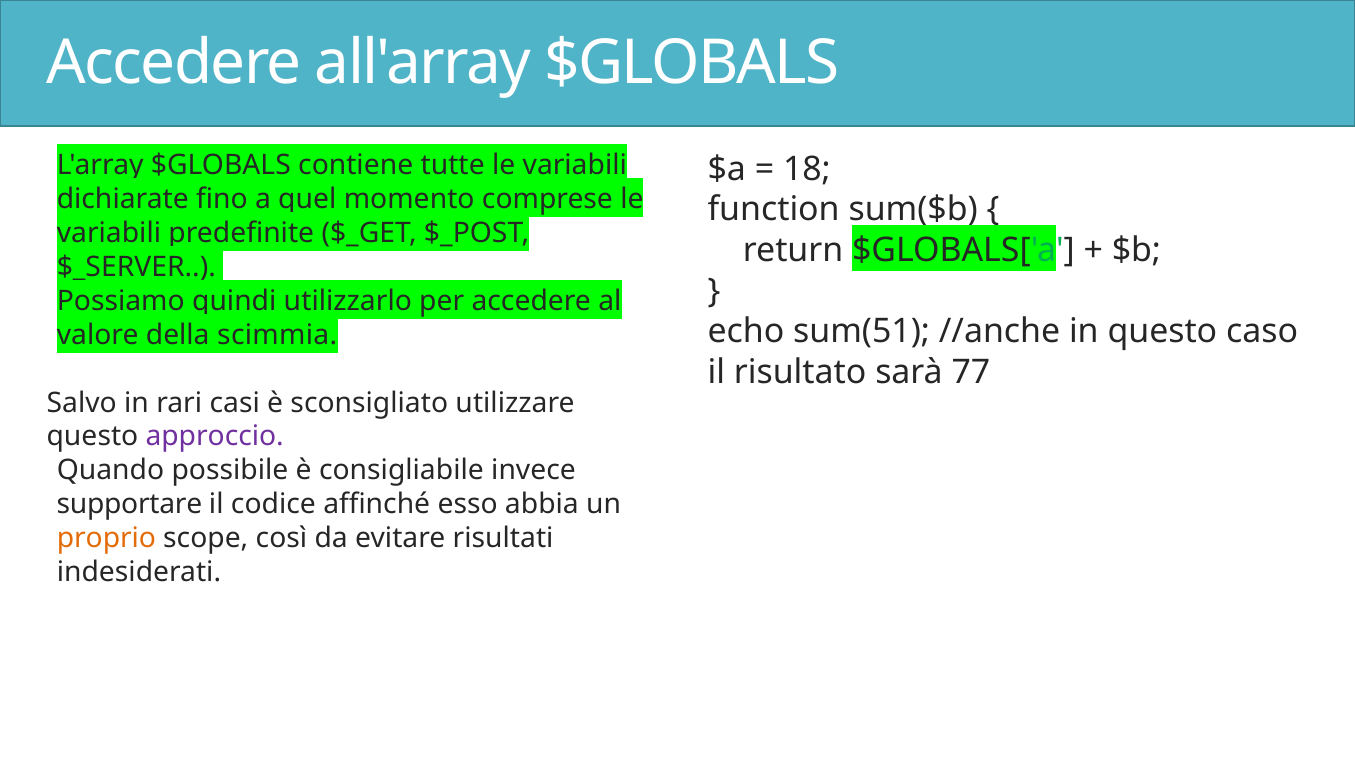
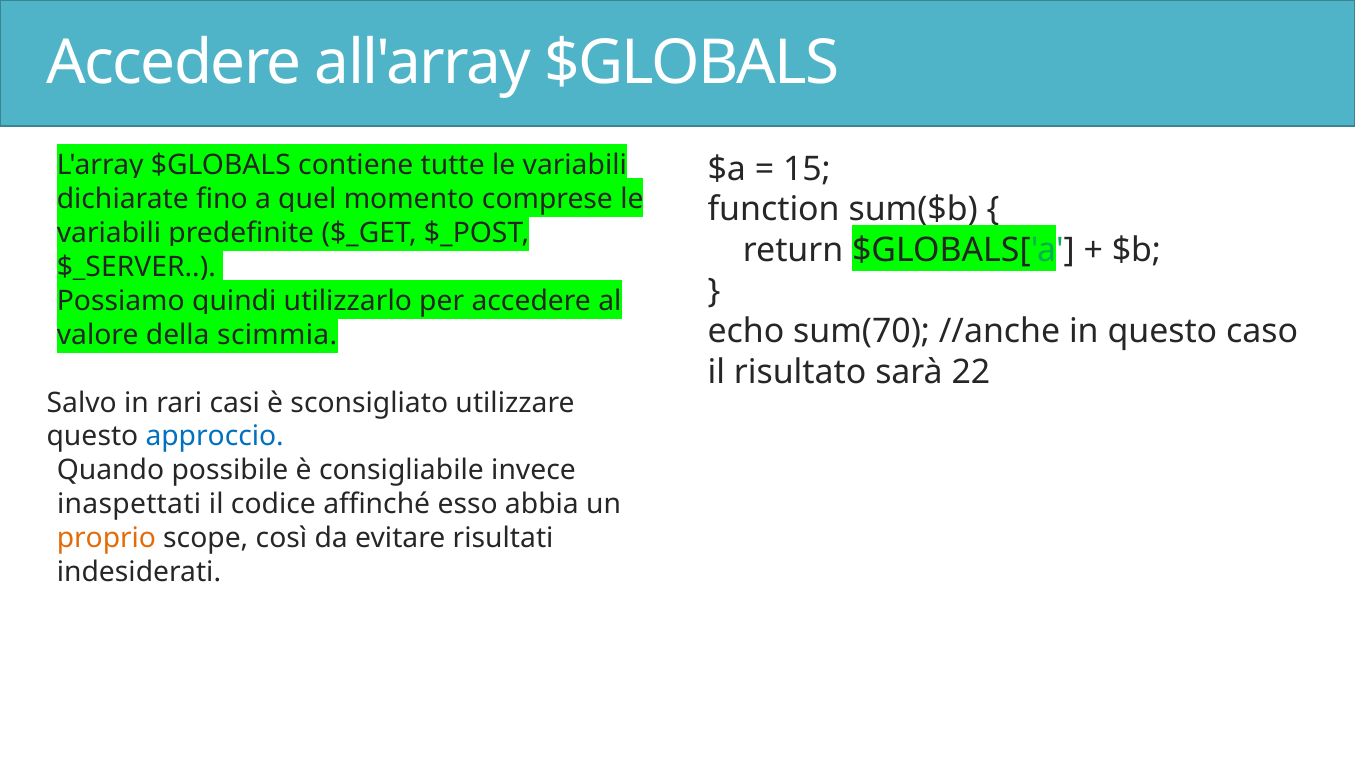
18: 18 -> 15 (807, 169)
sum(51: sum(51 -> sum(70 (862, 332)
77: 77 -> 22 (971, 372)
approccio colour: purple -> blue (215, 437)
supportare: supportare -> inaspettati (129, 505)
